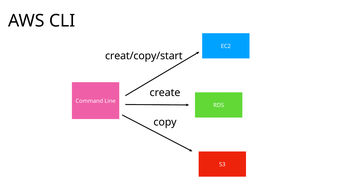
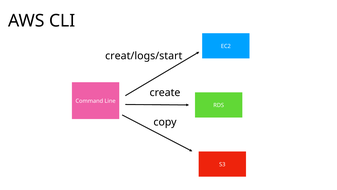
creat/copy/start: creat/copy/start -> creat/logs/start (144, 56)
